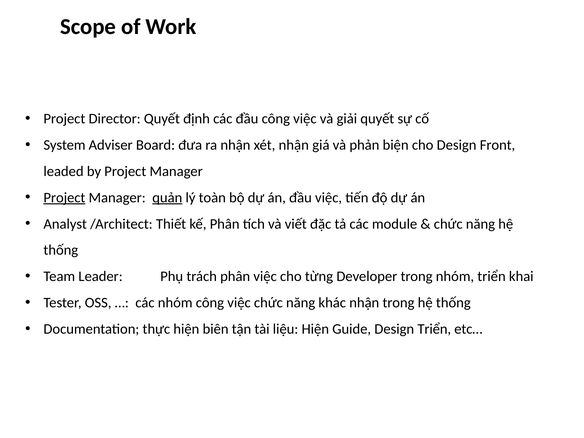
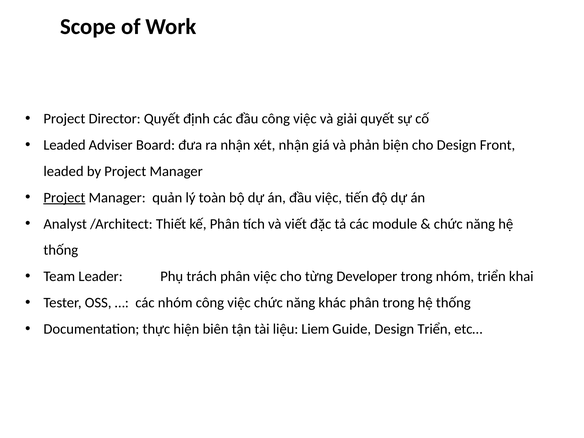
System: System -> Leaded (64, 145)
quản underline: present -> none (167, 198)
khác nhận: nhận -> phân (364, 303)
liệu Hiện: Hiện -> Liem (315, 329)
